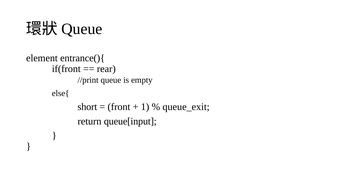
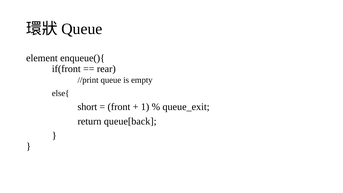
entrance(){: entrance(){ -> enqueue(){ (83, 58)
queue[input: queue[input -> queue[back (130, 121)
